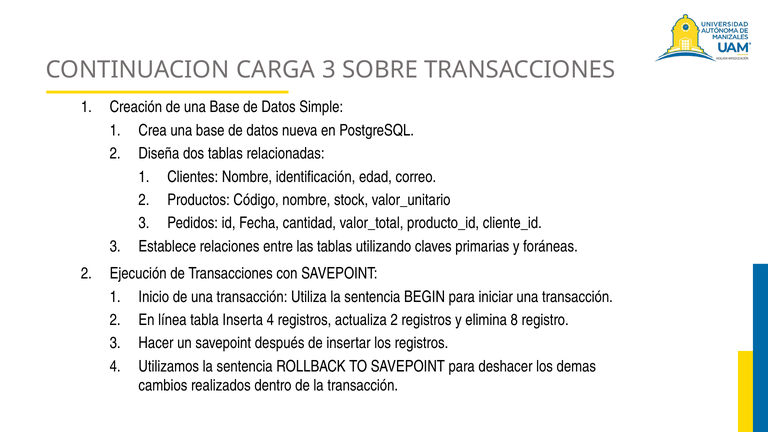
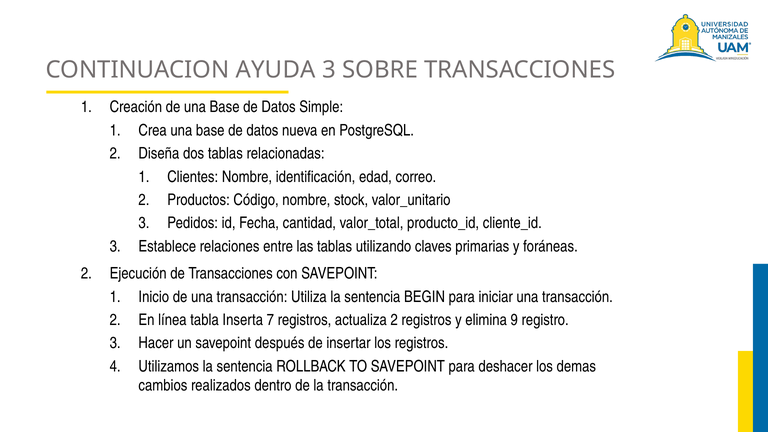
CARGA: CARGA -> AYUDA (276, 70)
Inserta 4: 4 -> 7 (270, 320)
8: 8 -> 9 (514, 320)
